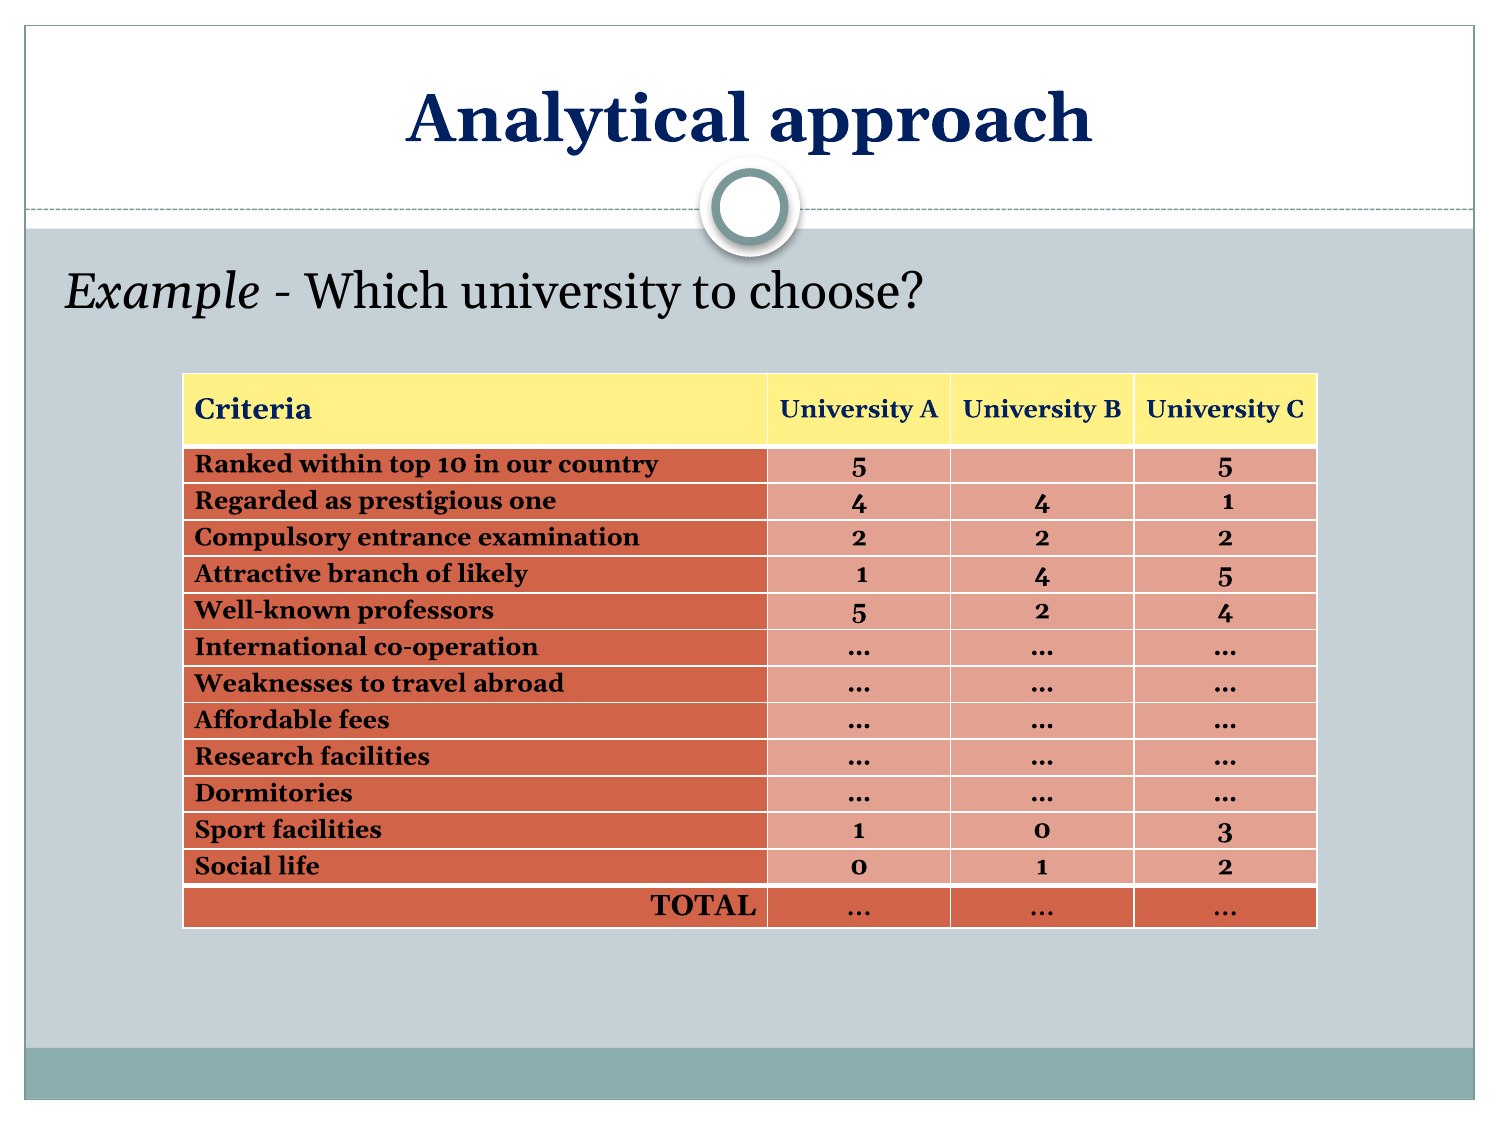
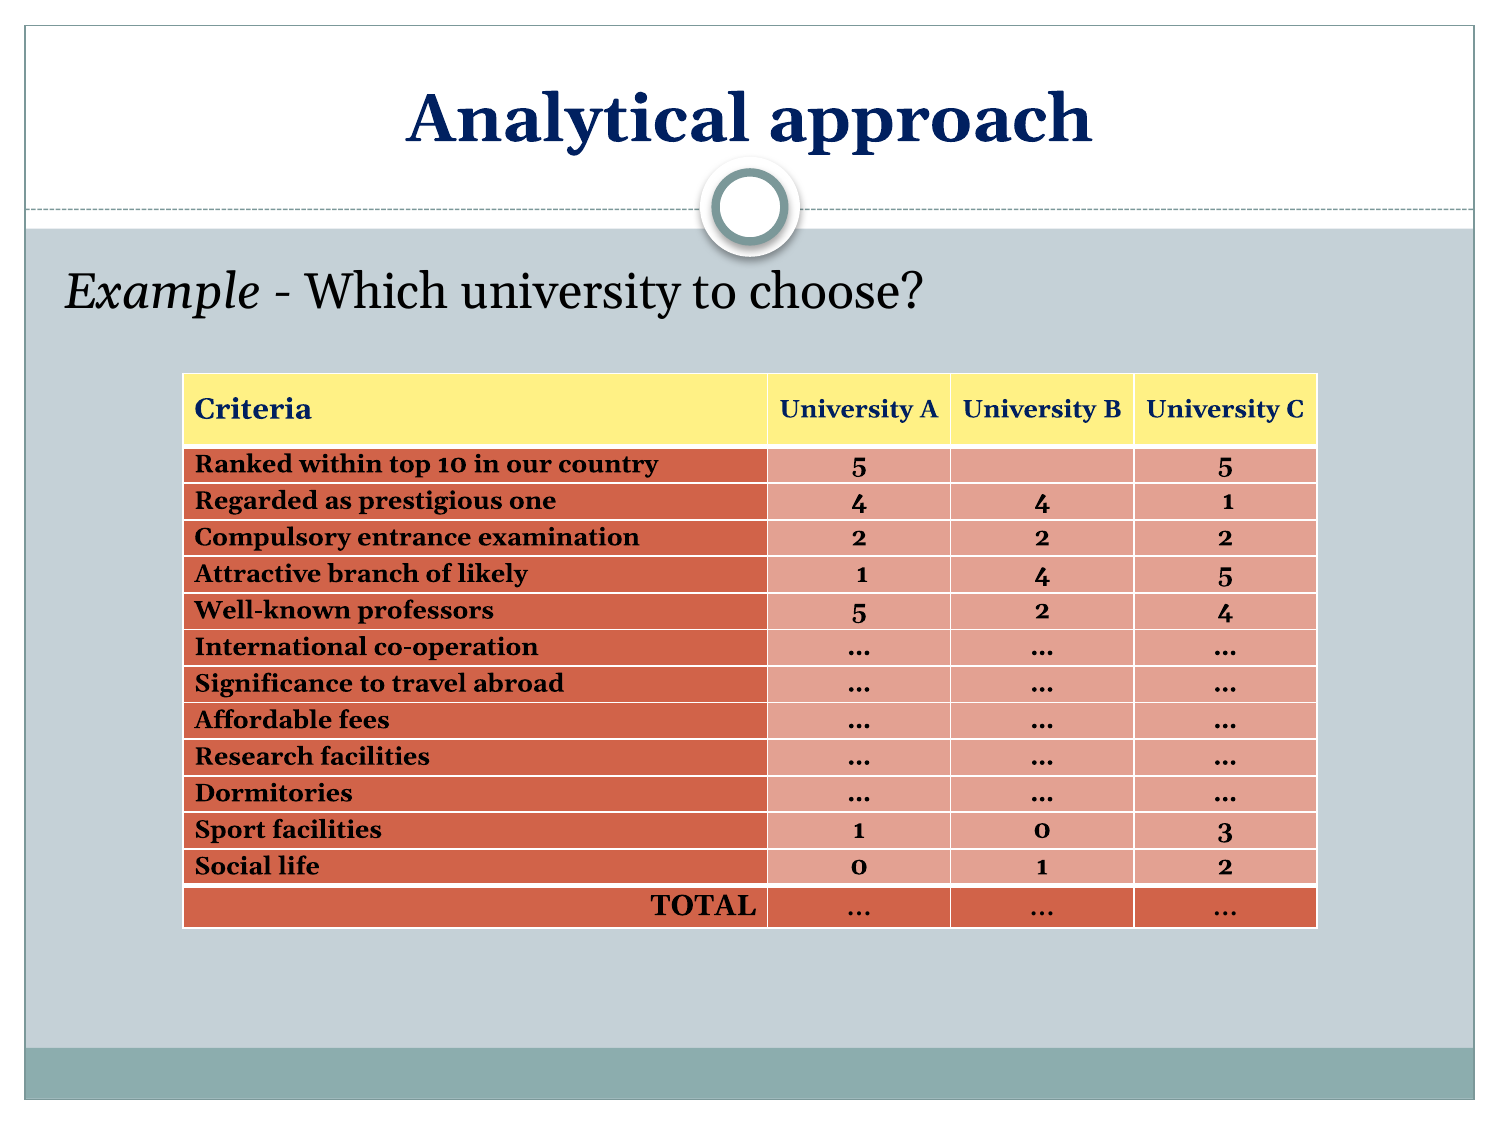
Weaknesses: Weaknesses -> Significance (274, 683)
